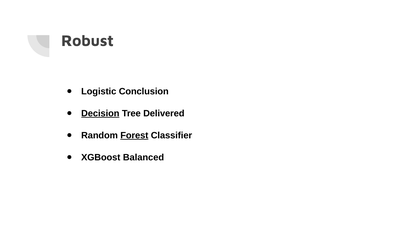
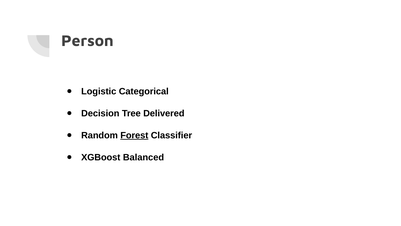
Robust: Robust -> Person (87, 41)
Conclusion: Conclusion -> Categorical (144, 91)
Decision underline: present -> none (100, 113)
